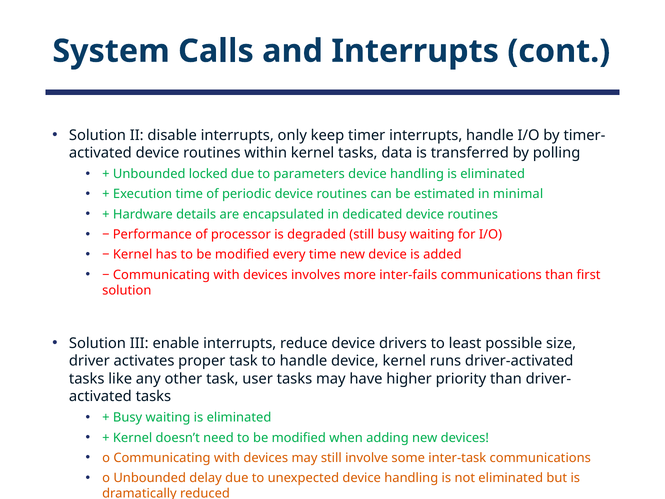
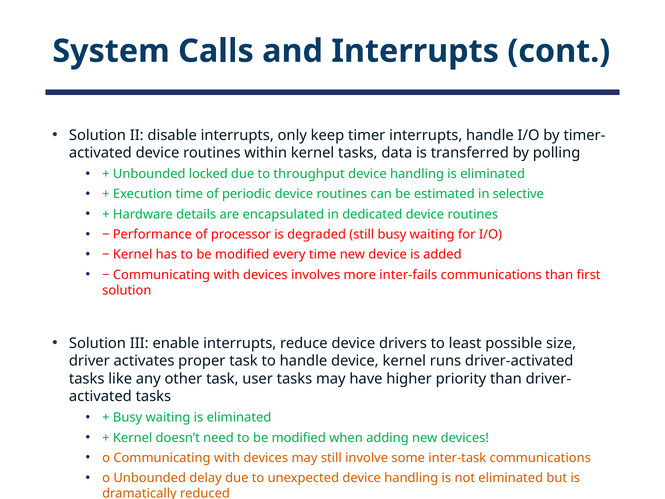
parameters: parameters -> throughput (309, 174)
minimal: minimal -> selective (518, 194)
